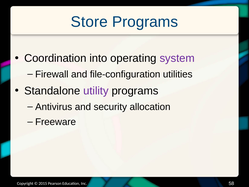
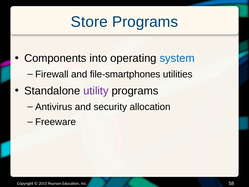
Coordination: Coordination -> Components (55, 58)
system colour: purple -> blue (177, 58)
file-configuration: file-configuration -> file-smartphones (125, 74)
